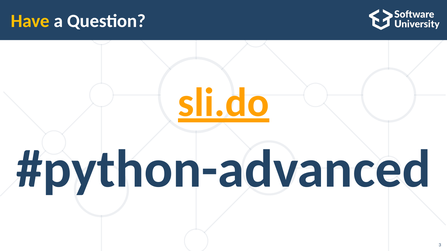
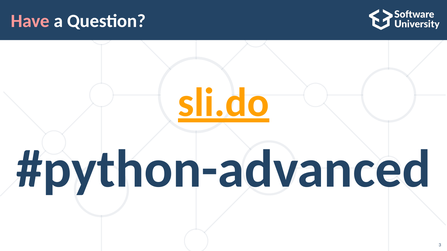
Have colour: yellow -> pink (30, 21)
